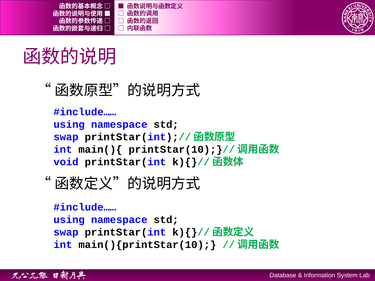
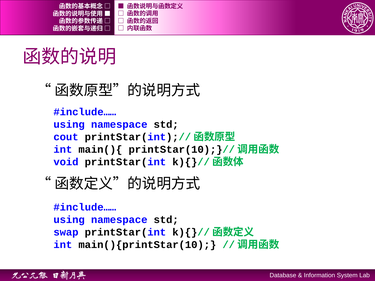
swap: swap -> cout (66, 137)
